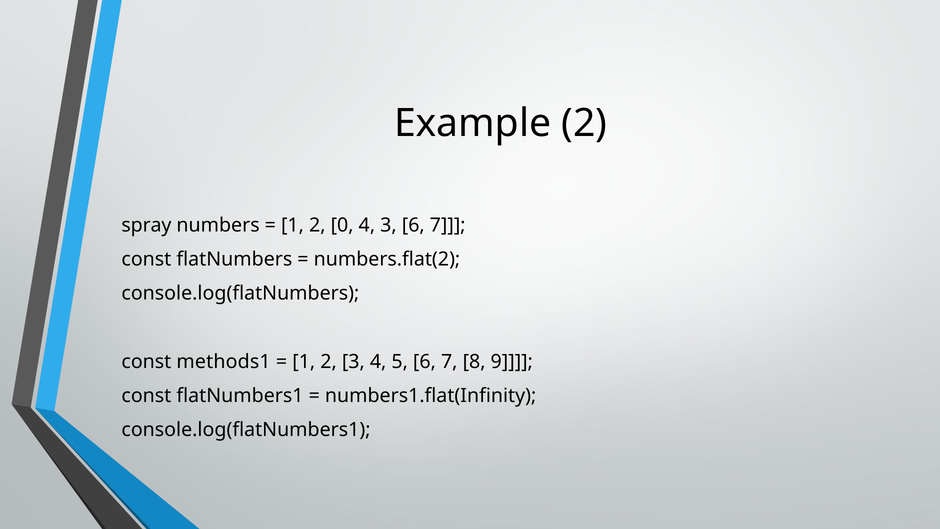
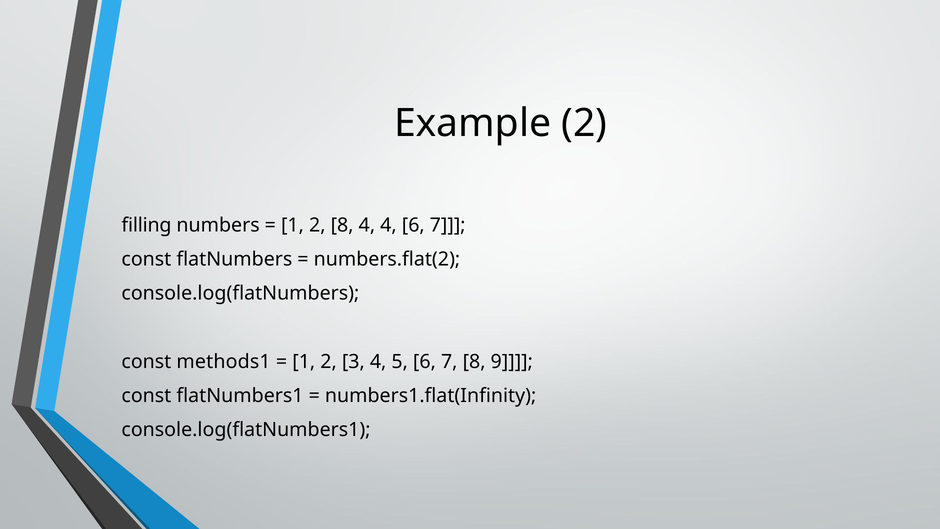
spray: spray -> filling (146, 225)
2 0: 0 -> 8 (342, 225)
4 3: 3 -> 4 (388, 225)
